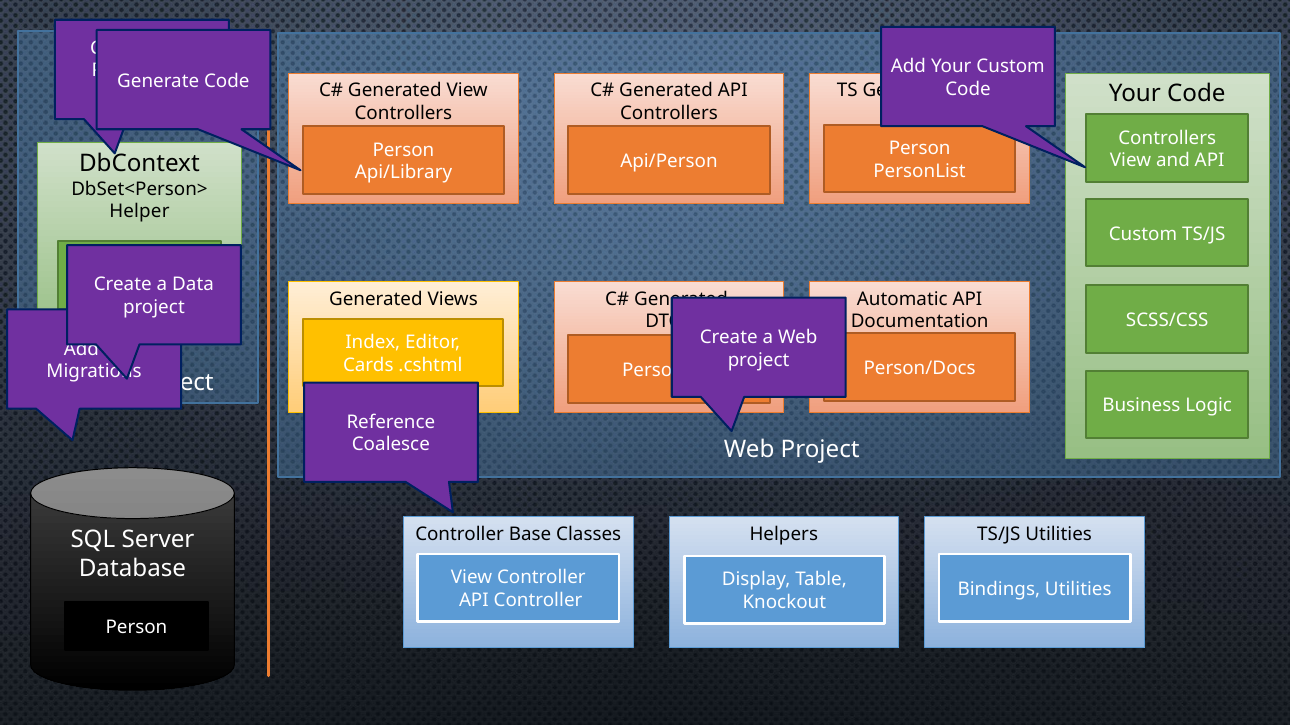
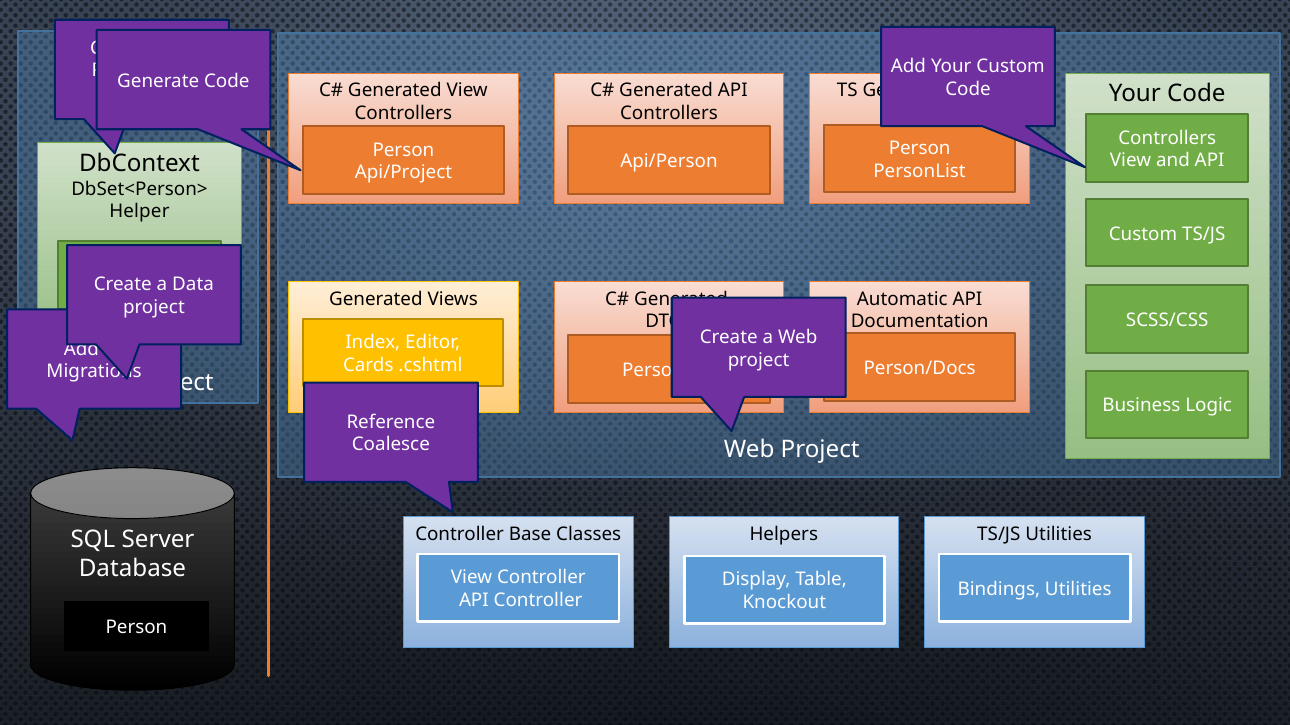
Api/Library: Api/Library -> Api/Project (403, 173)
